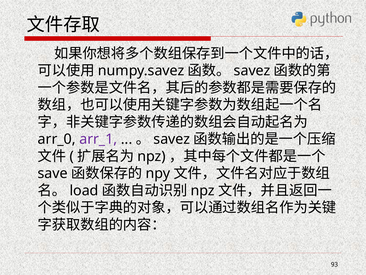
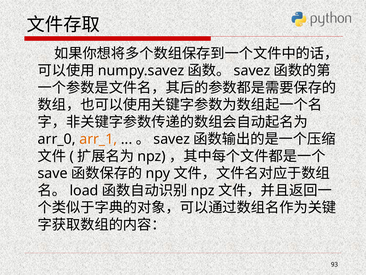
arr_1 colour: purple -> orange (98, 139)
